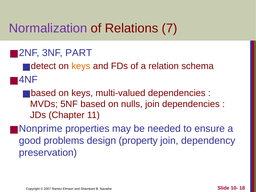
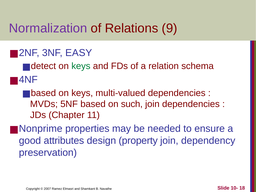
7: 7 -> 9 (170, 28)
PART: PART -> EASY (79, 53)
keys colour: orange -> green (81, 66)
nulls: nulls -> such (132, 104)
problems: problems -> attributes (64, 141)
